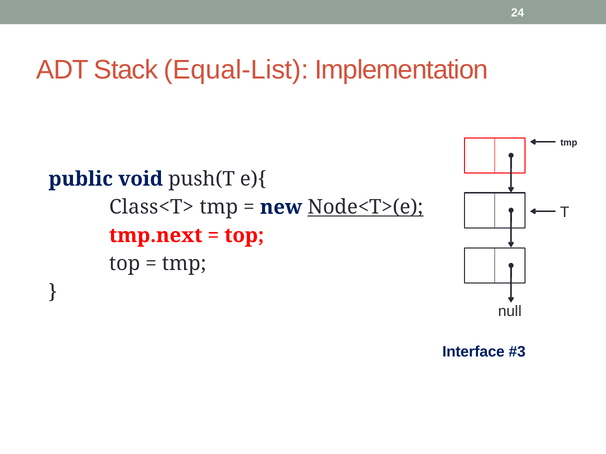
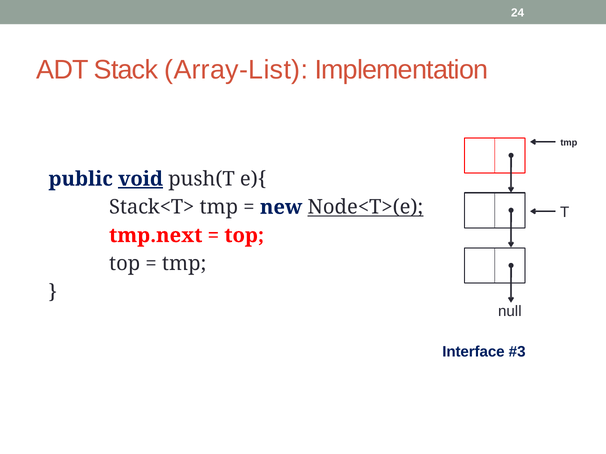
Equal-List: Equal-List -> Array-List (236, 70)
void underline: none -> present (141, 179)
Class<T>: Class<T> -> Stack<T> (152, 207)
